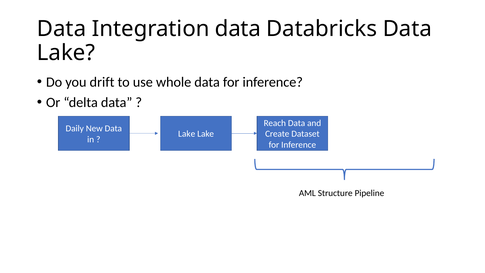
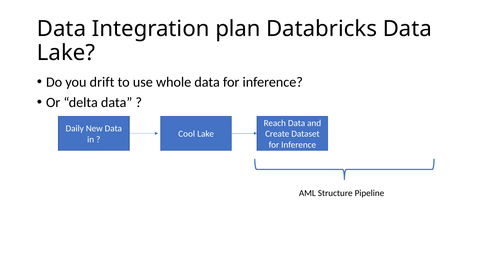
Integration data: data -> plan (238, 29)
Lake: Lake -> Cool (187, 134)
